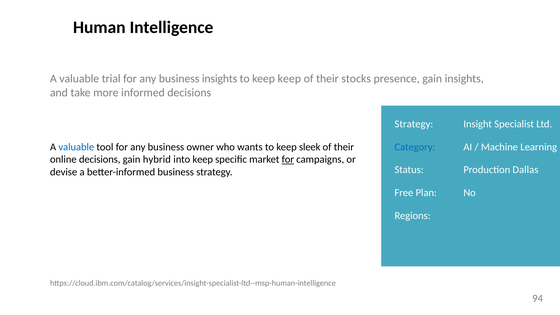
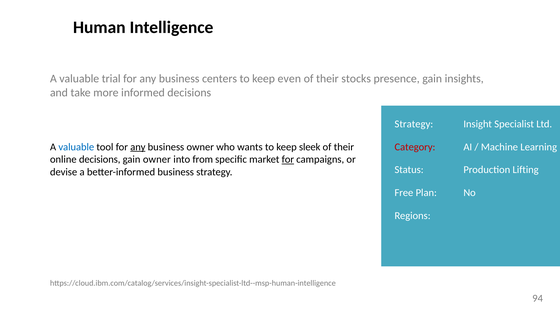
business insights: insights -> centers (220, 79)
keep keep: keep -> even (289, 79)
any underline: none -> present (138, 147)
Category colour: blue -> red (415, 147)
gain hybrid: hybrid -> owner (157, 159)
into keep: keep -> from (203, 159)
Dallas: Dallas -> Lifting (526, 170)
